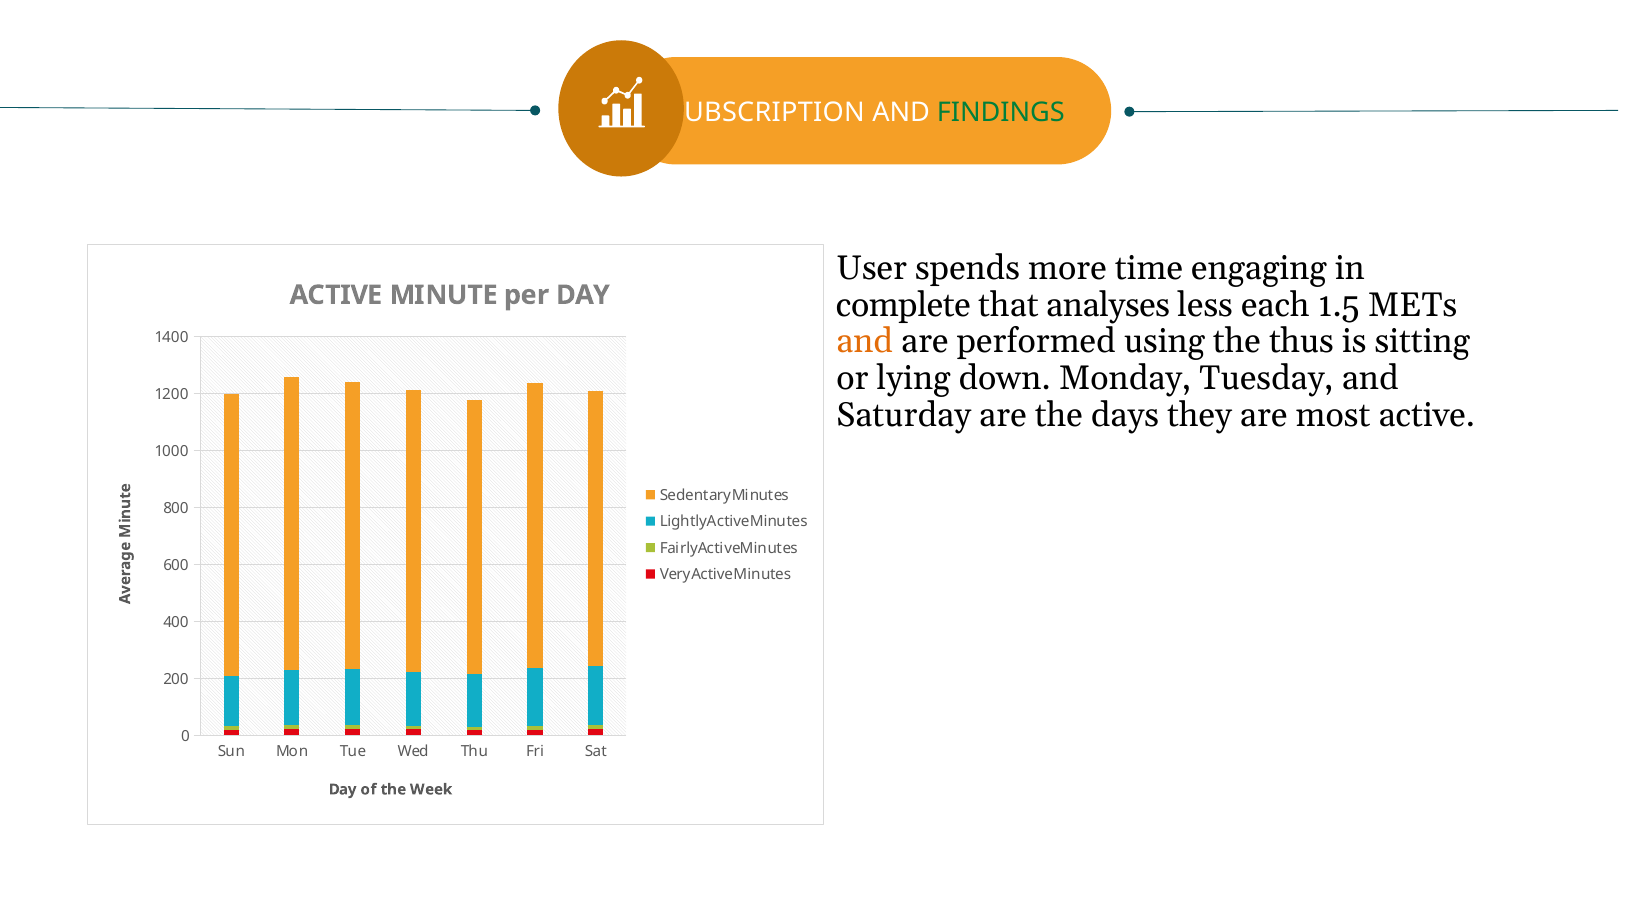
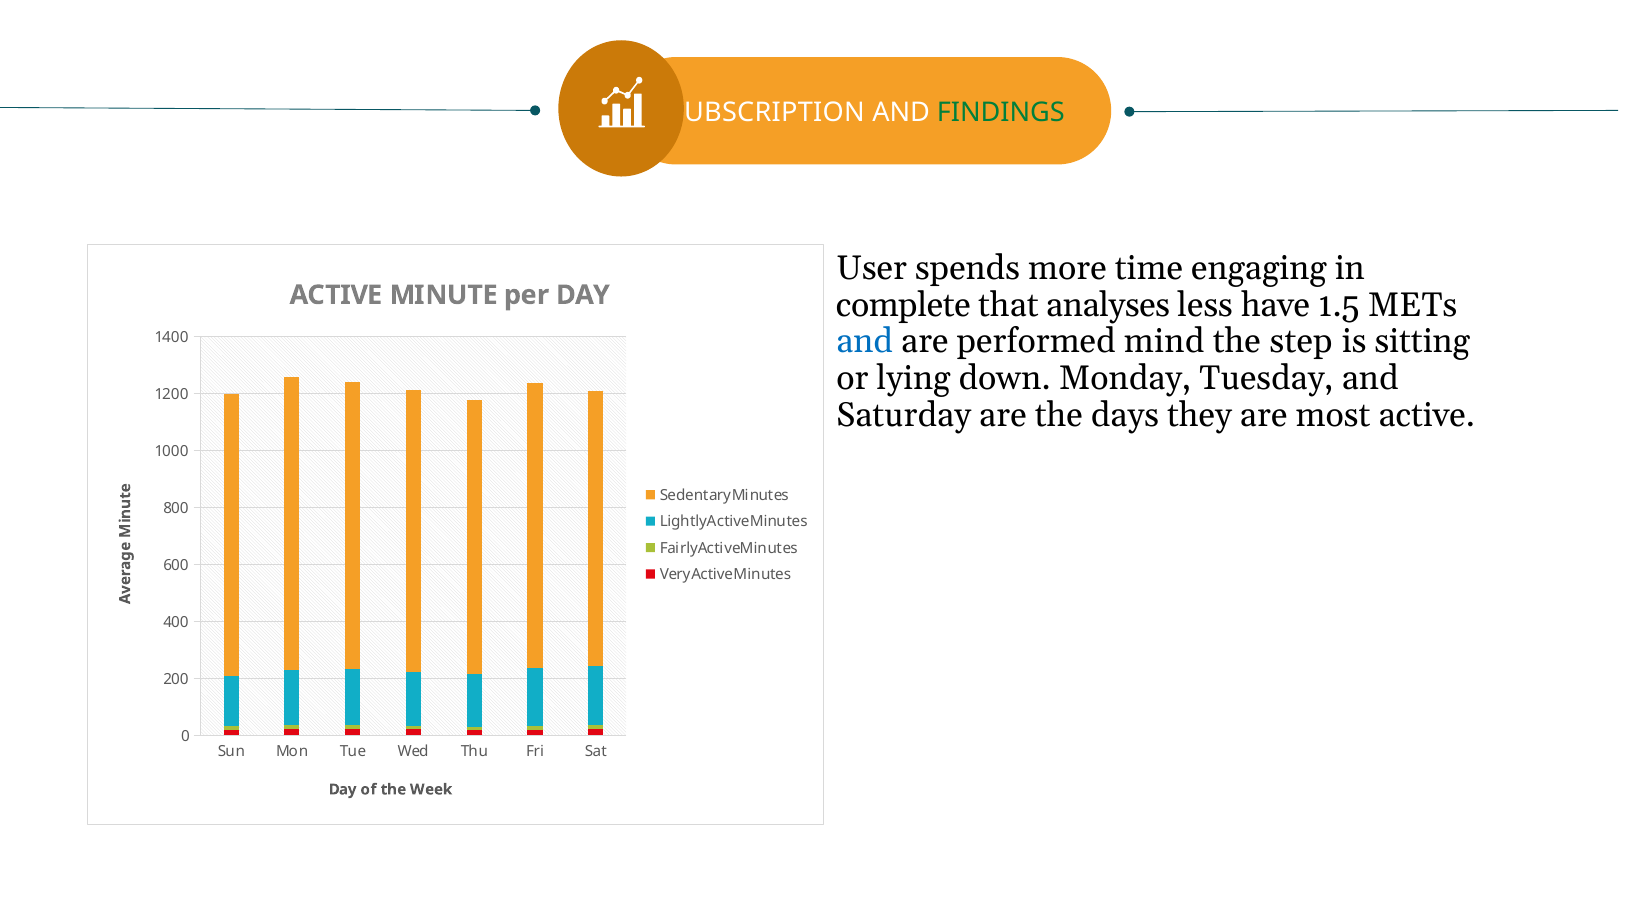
each: each -> have (1276, 305)
and colour: orange -> blue (865, 341)
using: using -> mind (1164, 341)
thus: thus -> step (1301, 341)
